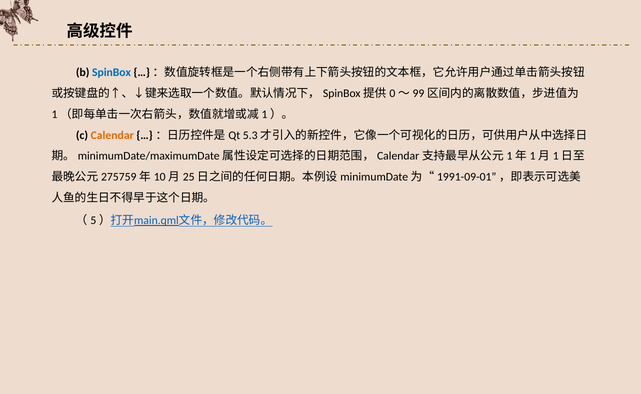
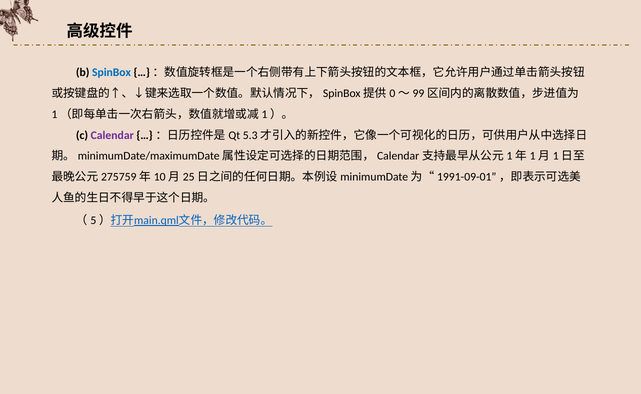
Calendar colour: orange -> purple (112, 135)
